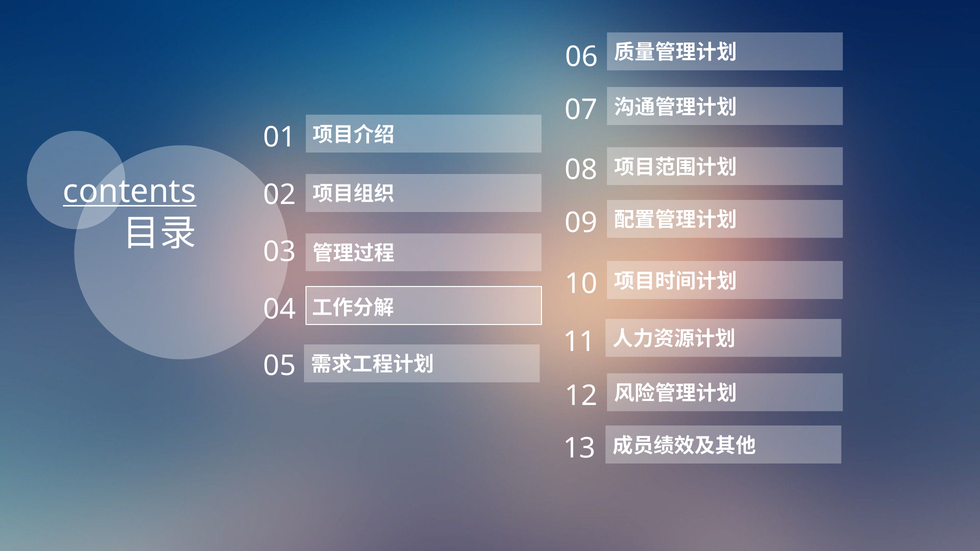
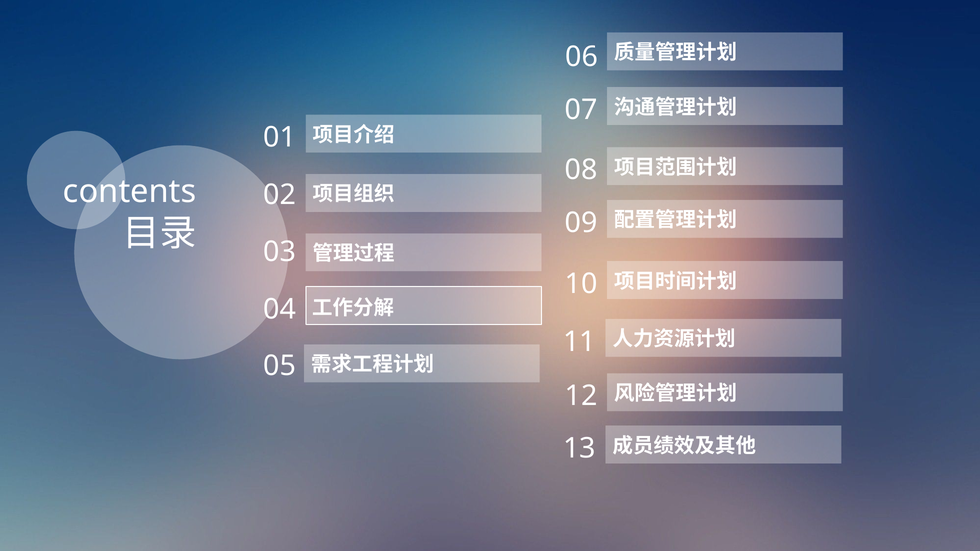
contents underline: present -> none (130, 192)
